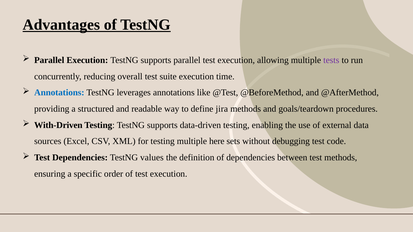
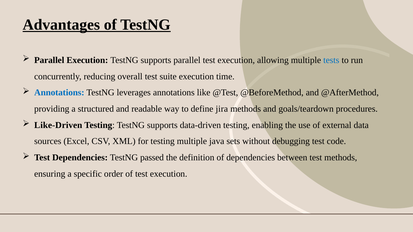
tests colour: purple -> blue (331, 60)
With-Driven: With-Driven -> Like-Driven (58, 125)
here: here -> java (217, 142)
values: values -> passed (152, 158)
